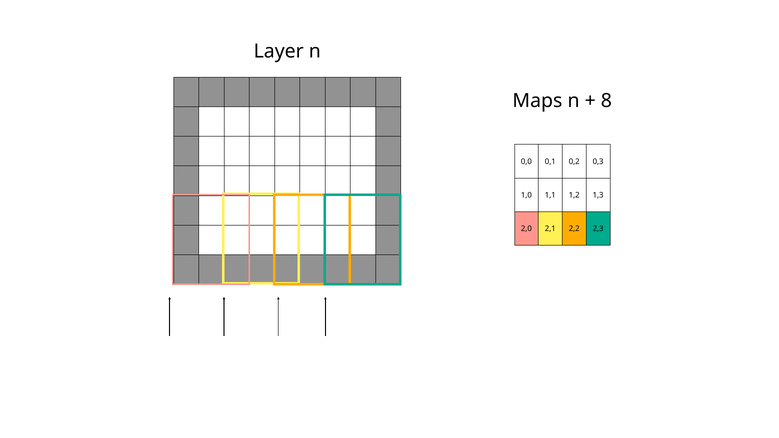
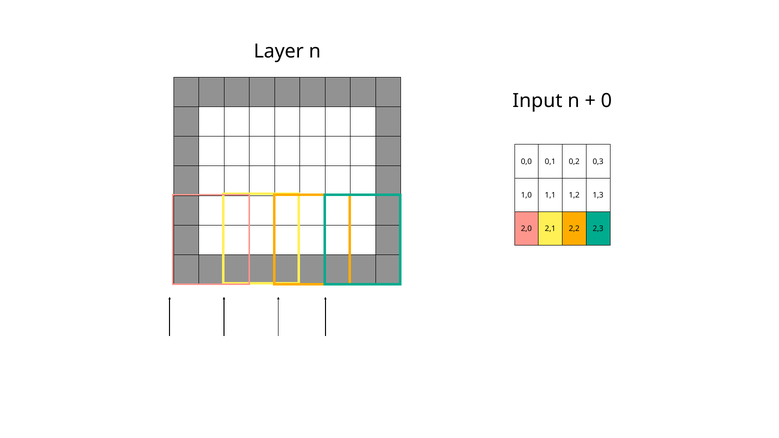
Maps: Maps -> Input (537, 101)
8: 8 -> 0 (606, 101)
